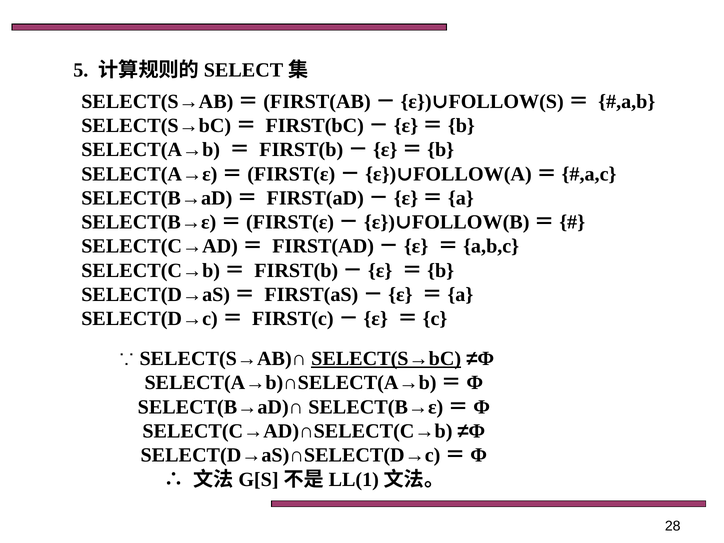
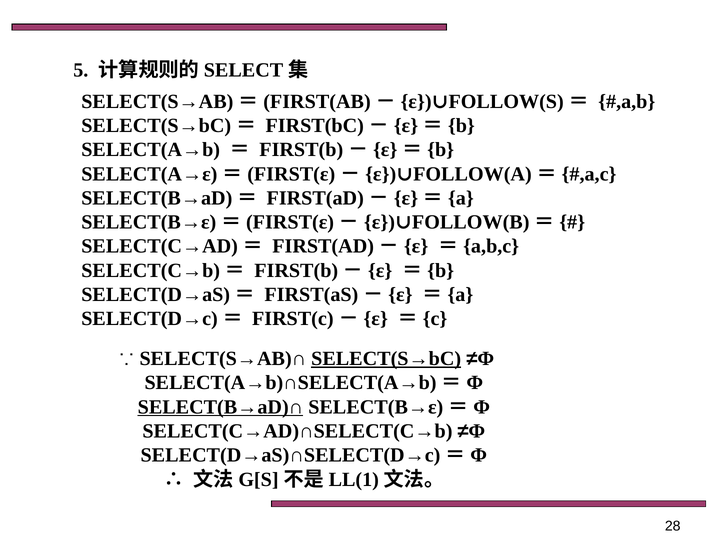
SELECT(B→aD)∩ underline: none -> present (220, 407)
